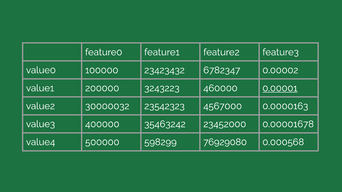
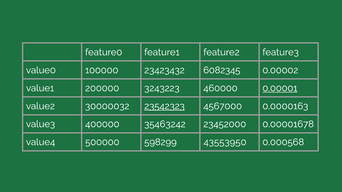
6782347: 6782347 -> 6082345 (222, 70)
23542323 underline: none -> present (164, 106)
76929080: 76929080 -> 43553950 (225, 142)
